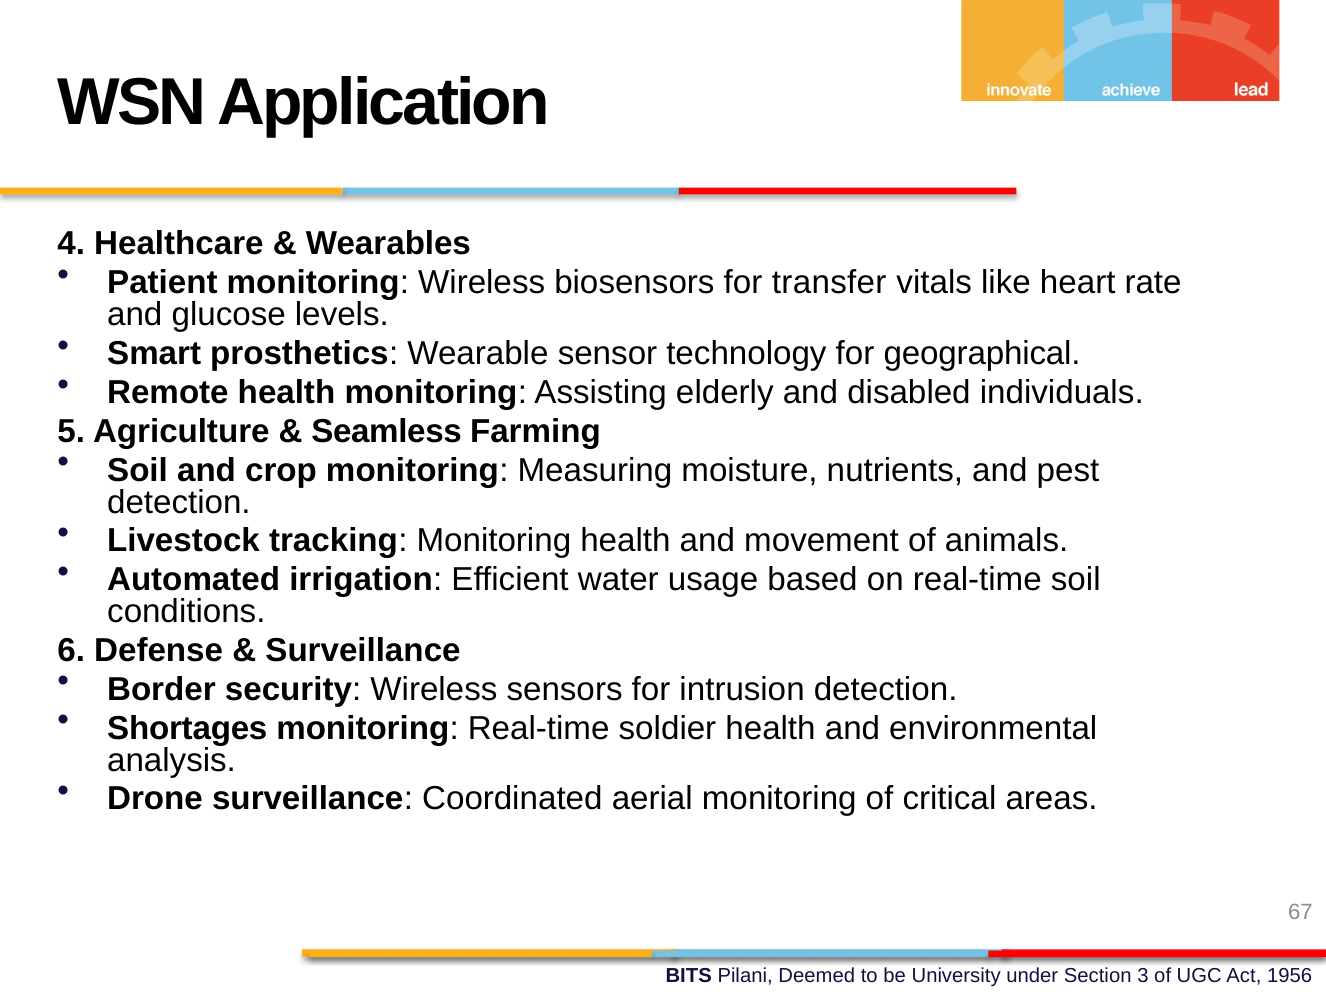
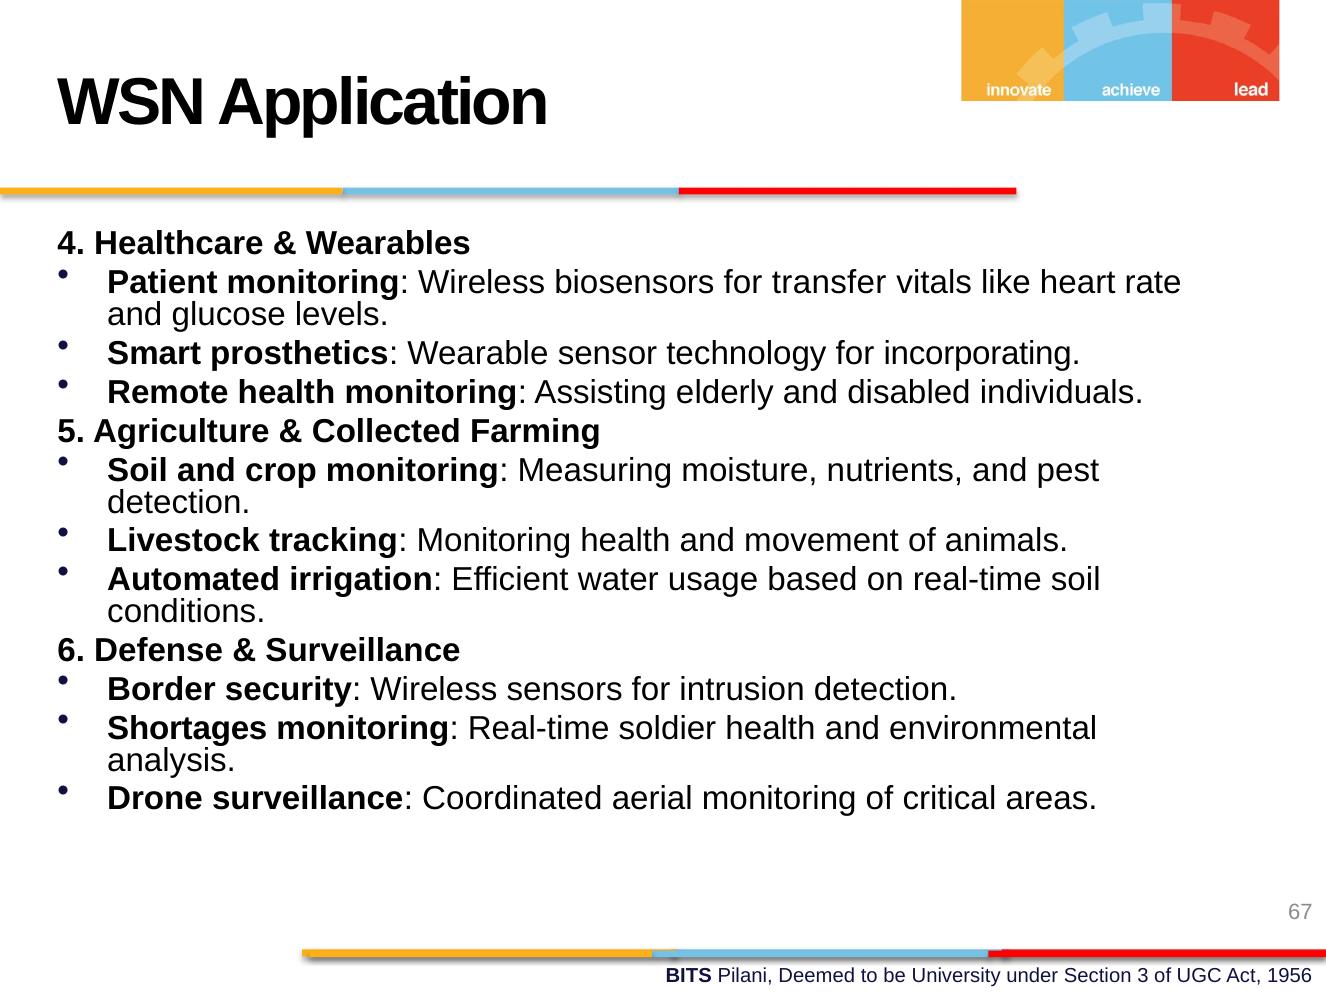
geographical: geographical -> incorporating (982, 354)
Seamless: Seamless -> Collected (386, 432)
